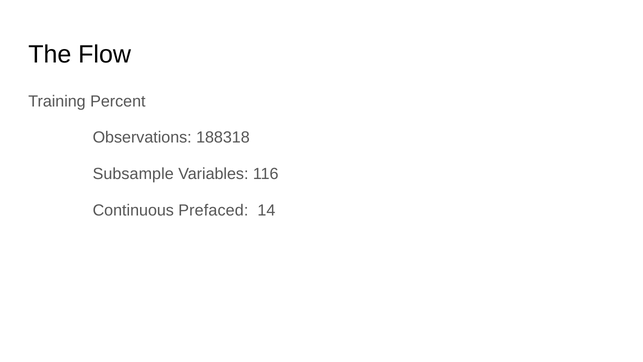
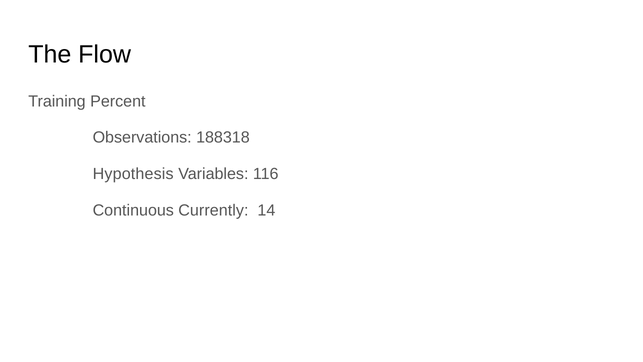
Subsample: Subsample -> Hypothesis (133, 174)
Prefaced: Prefaced -> Currently (213, 210)
